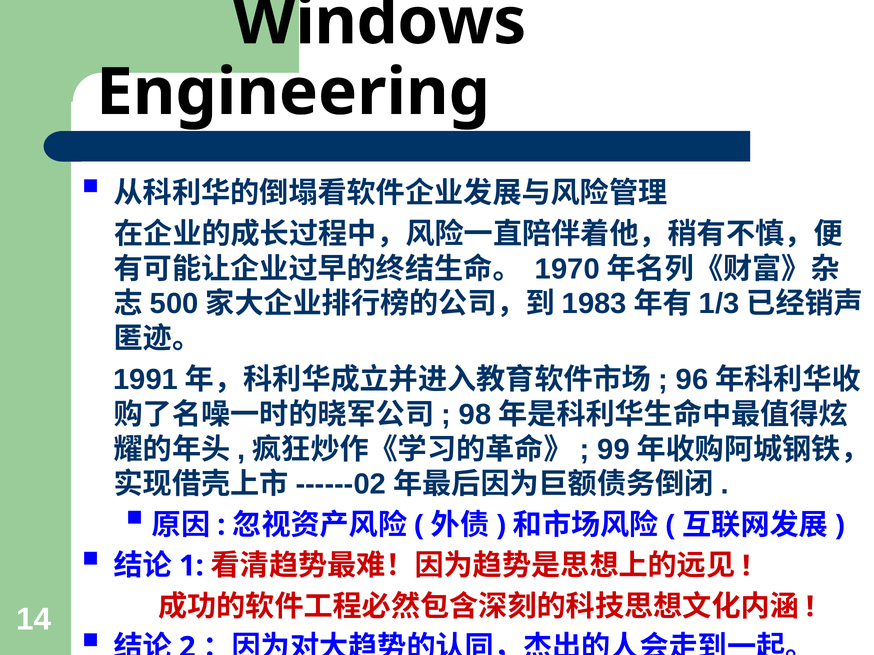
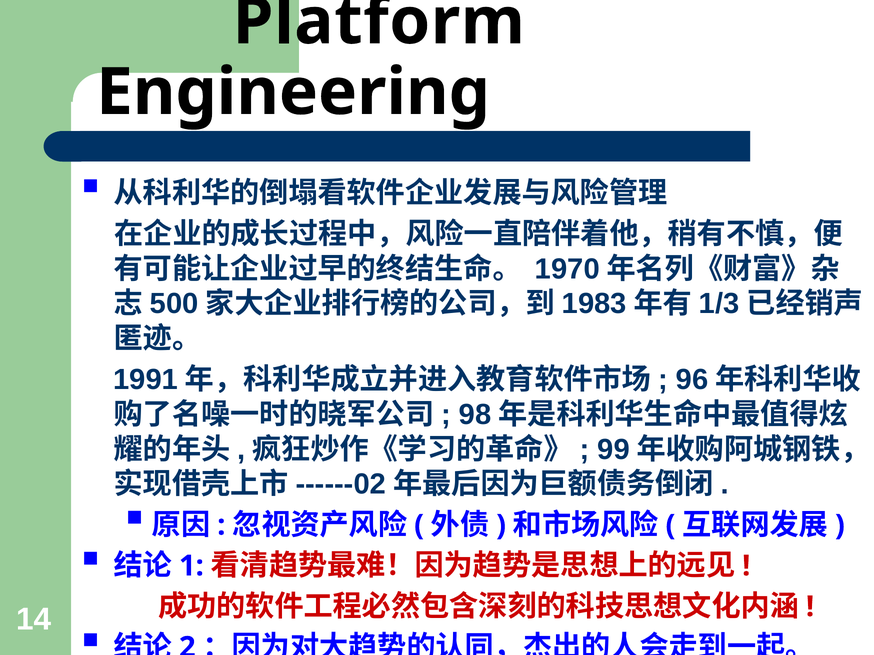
Windows: Windows -> Platform (379, 22)
